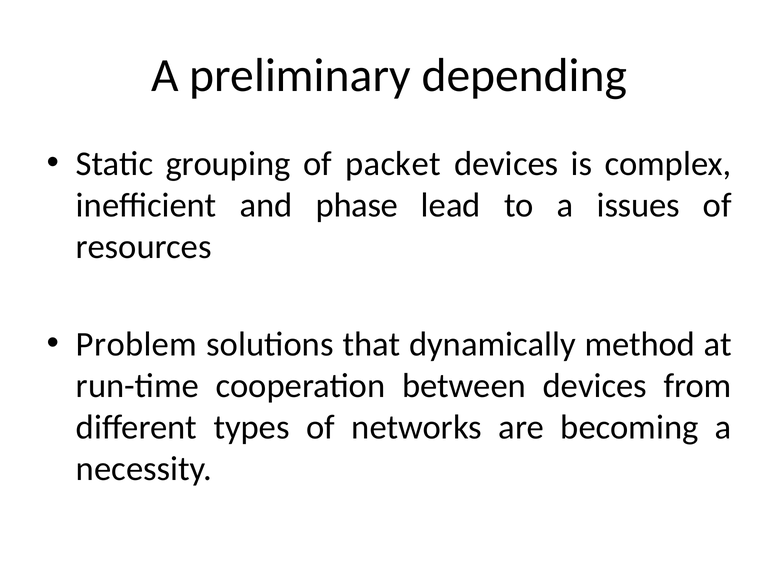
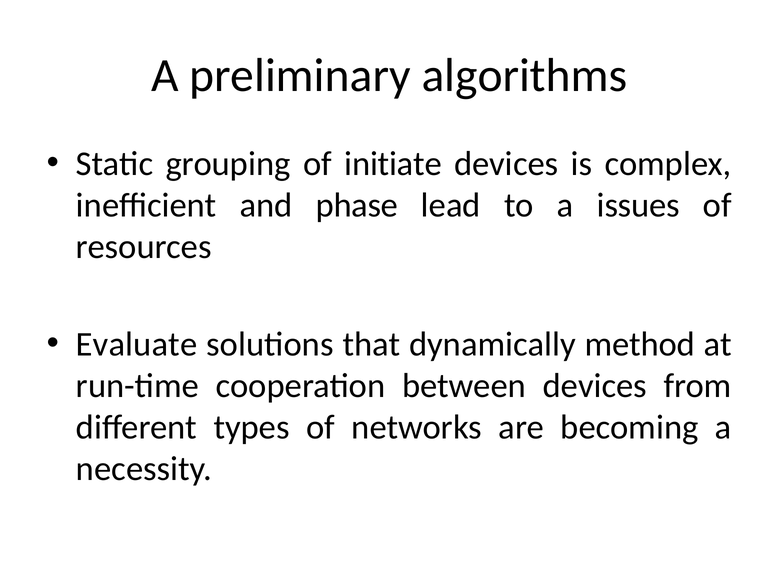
depending: depending -> algorithms (524, 75)
packet: packet -> initiate (393, 163)
Problem: Problem -> Evaluate (137, 344)
